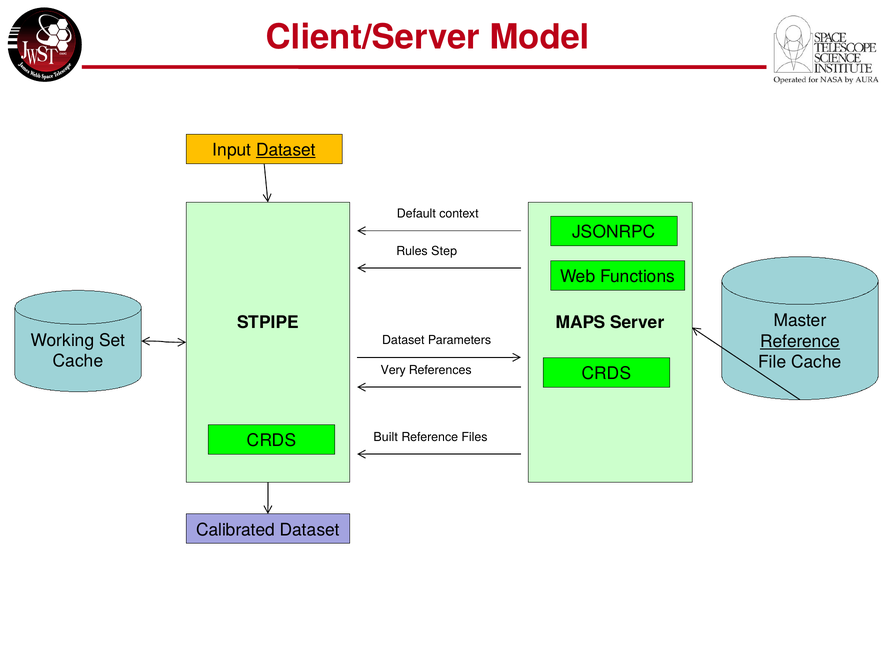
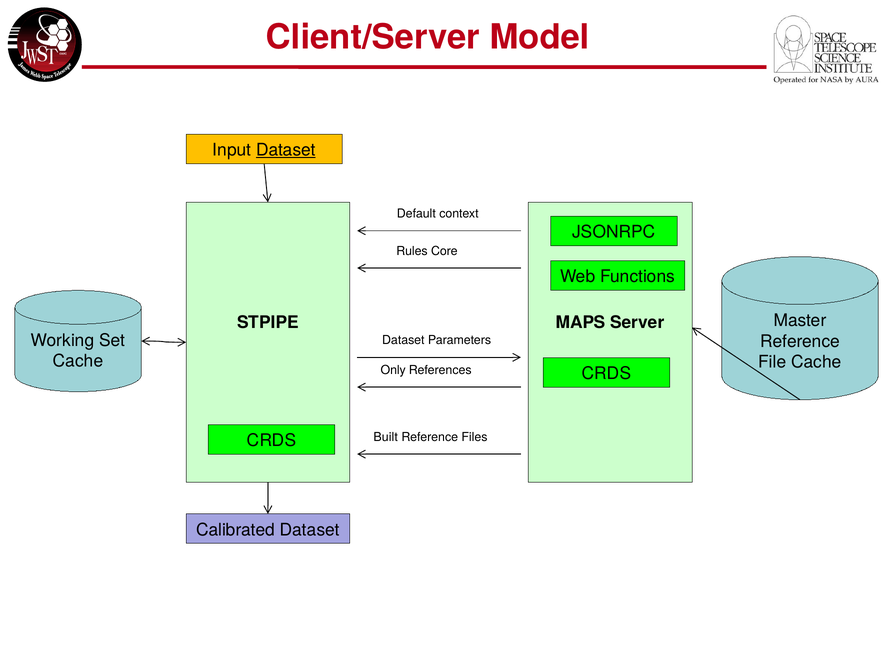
Step: Step -> Core (444, 251)
Reference underline: present -> none (800, 341)
Very: Very -> Only (393, 370)
